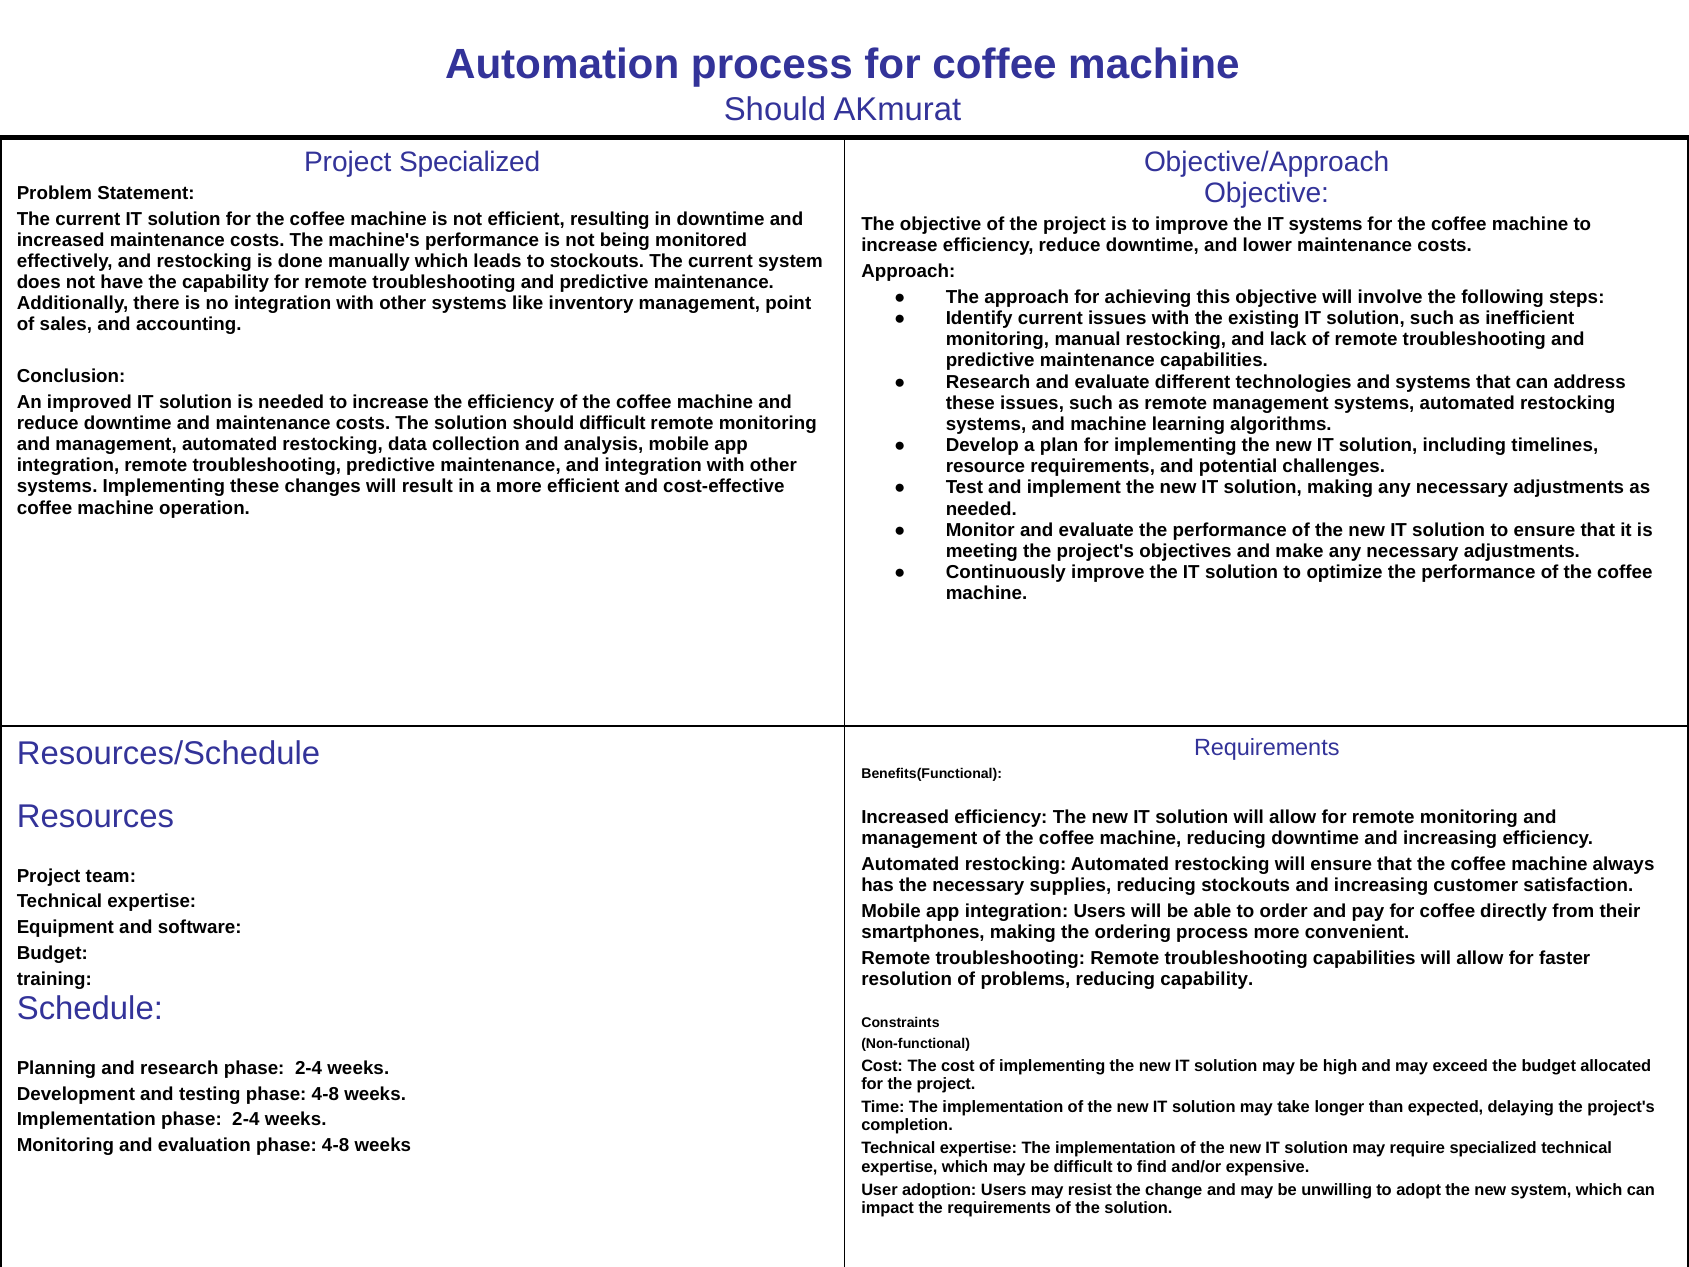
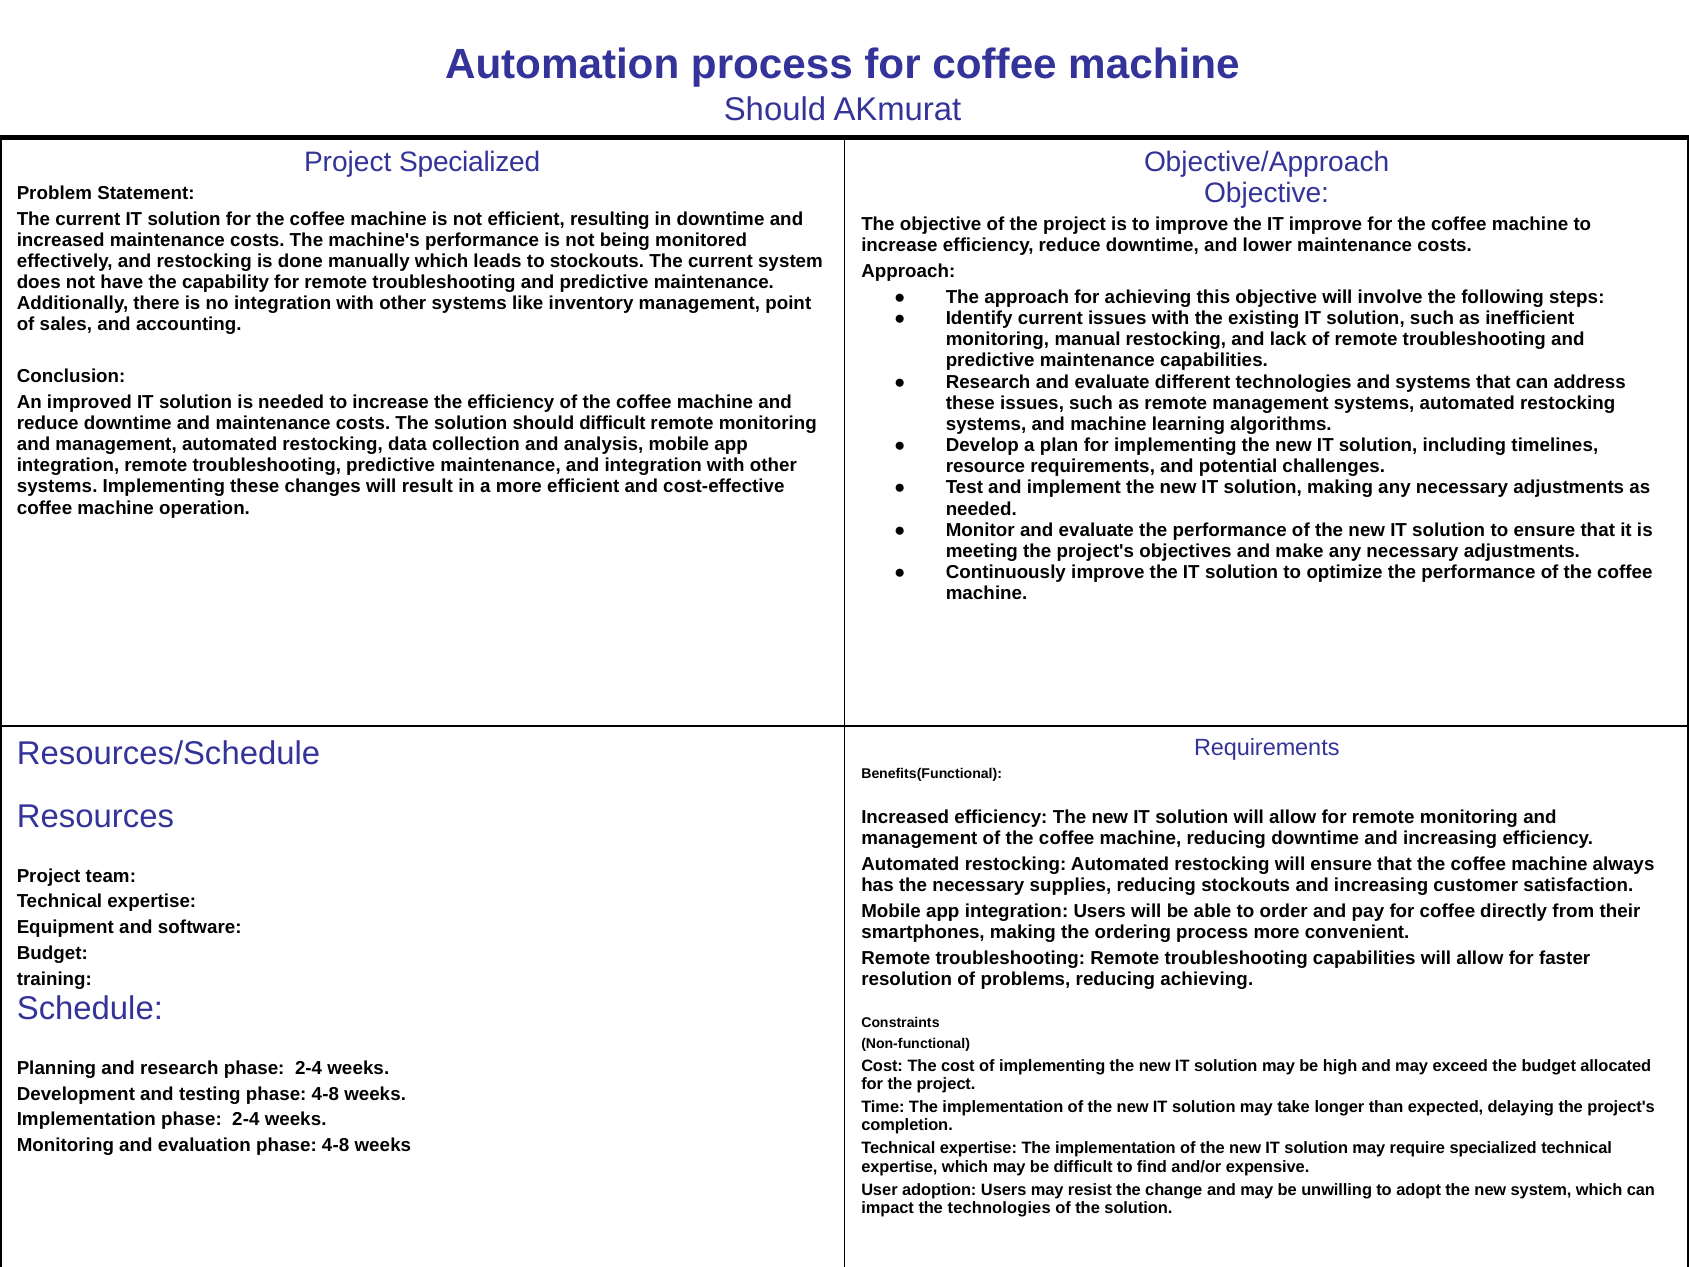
IT systems: systems -> improve (1326, 224)
reducing capability: capability -> achieving (1207, 980)
the requirements: requirements -> technologies (999, 1208)
